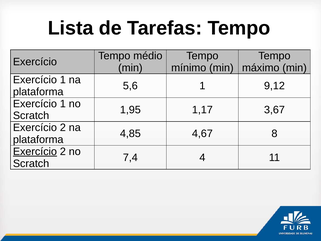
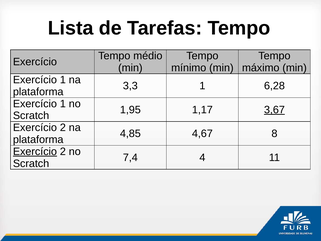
5,6: 5,6 -> 3,3 (130, 86)
9,12: 9,12 -> 6,28 (274, 86)
3,67 underline: none -> present (274, 110)
